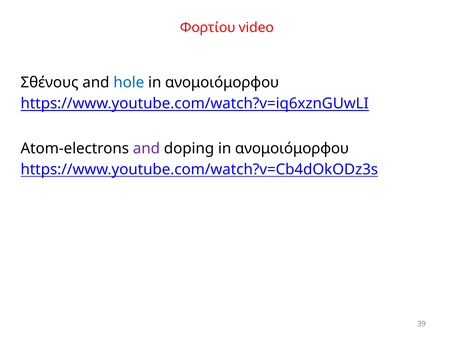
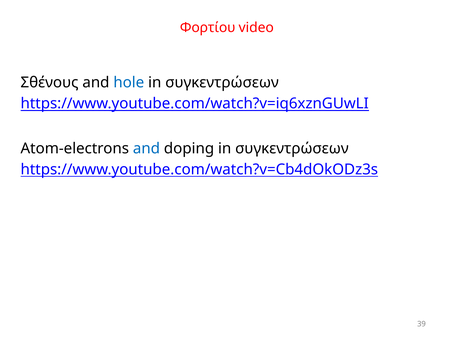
ανομοιόμορφου: ανομοιόμορφου -> συγκεντρώσεων (222, 82)
and colour: purple -> blue (146, 148)
doping in ανομοιόμορφου: ανομοιόμορφου -> συγκεντρώσεων (292, 148)
